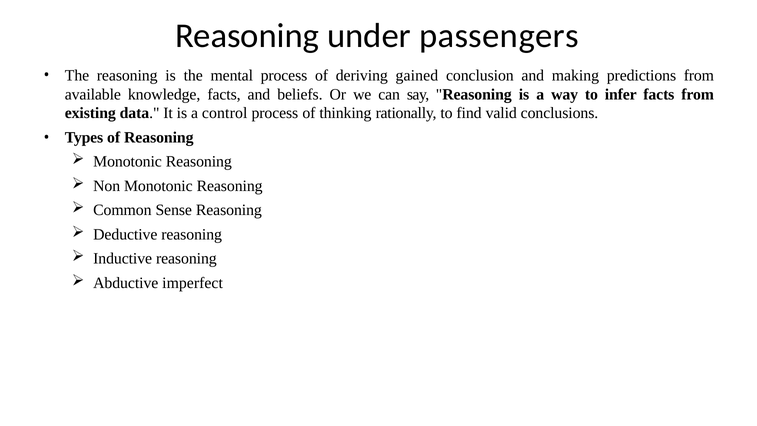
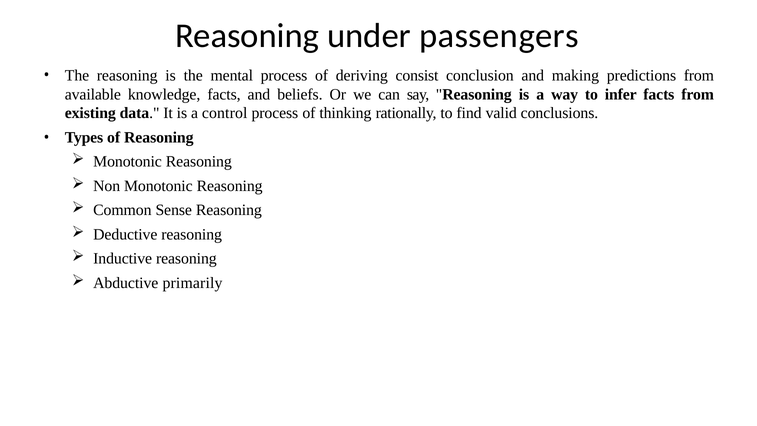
gained: gained -> consist (417, 75)
imperfect: imperfect -> primarily (192, 283)
